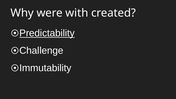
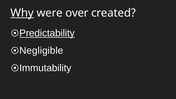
Why underline: none -> present (22, 13)
with: with -> over (77, 13)
Challenge: Challenge -> Negligible (41, 51)
